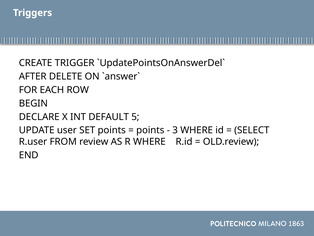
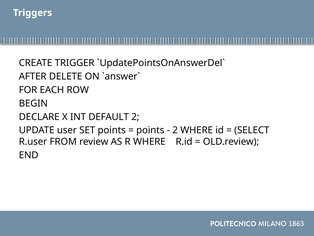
DEFAULT 5: 5 -> 2 (135, 117)
3: 3 -> 2 (175, 130)
